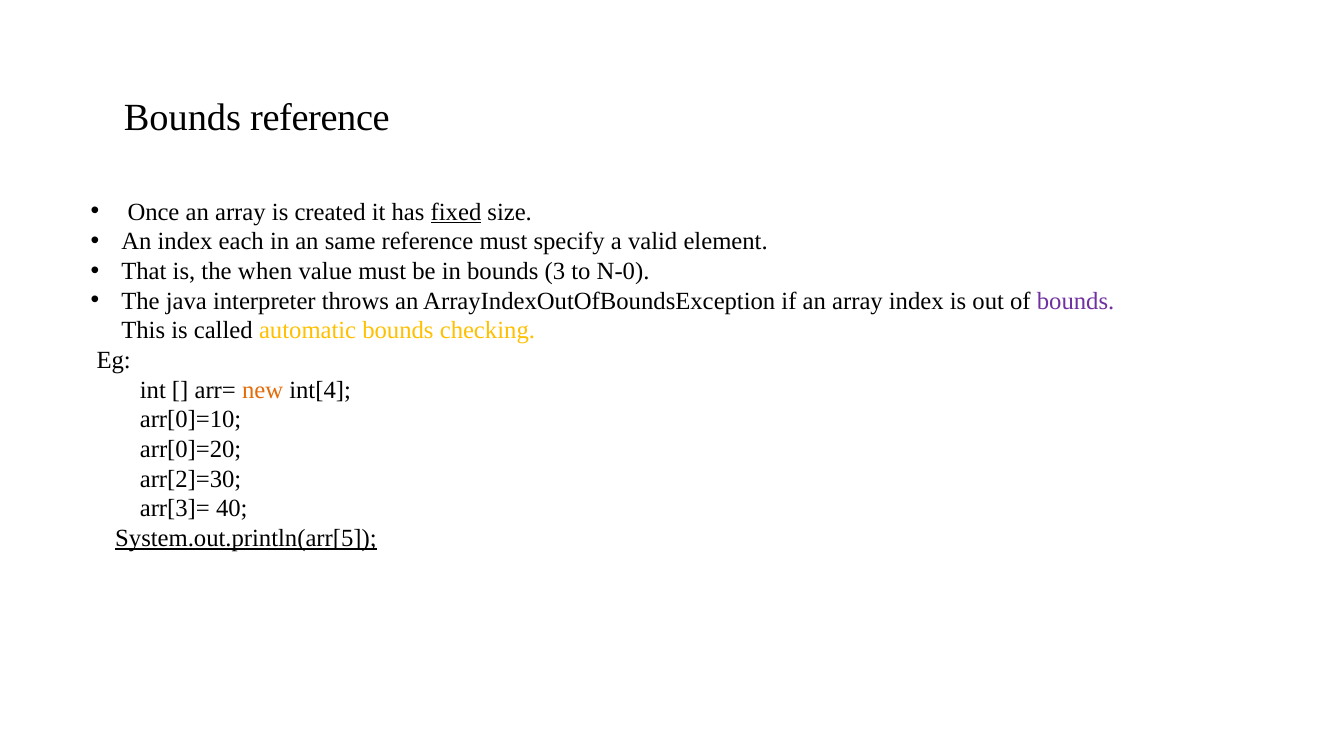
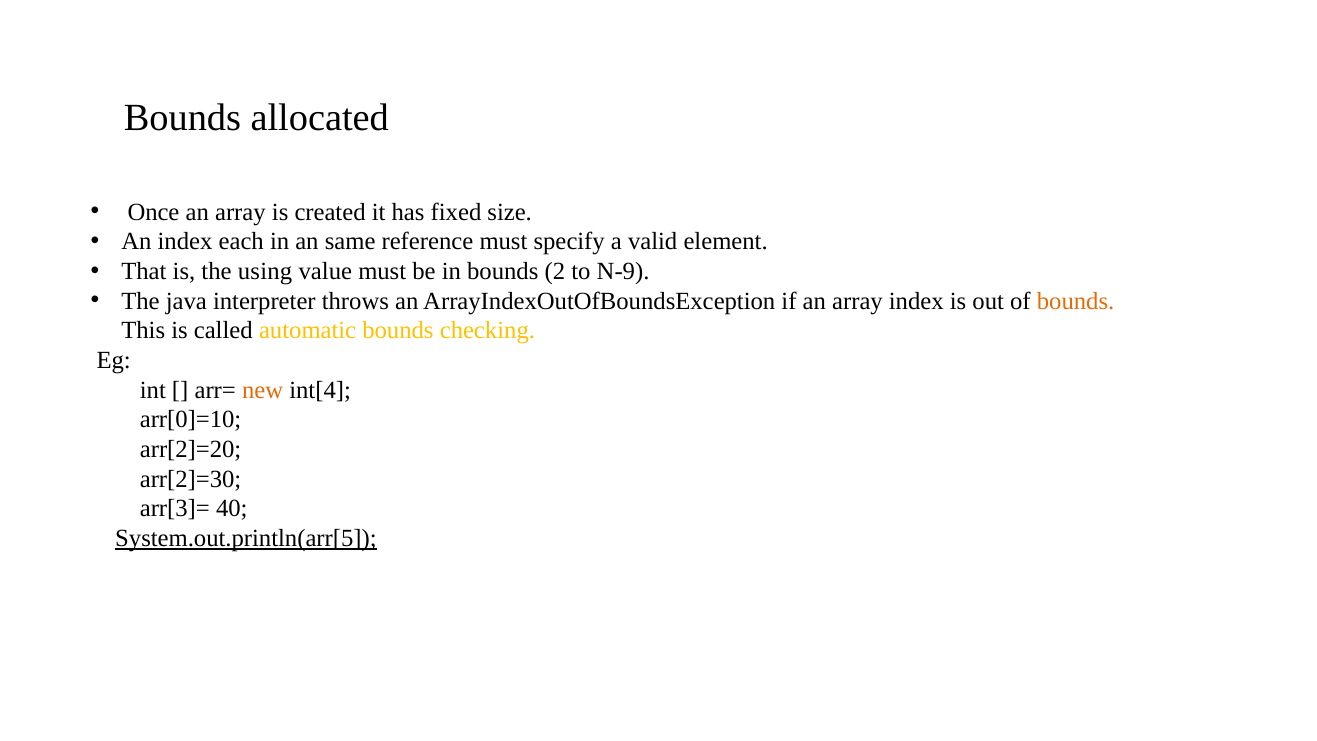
Bounds reference: reference -> allocated (320, 118)
fixed underline: present -> none (456, 212)
when: when -> using (265, 271)
3: 3 -> 2 (555, 271)
N-0: N-0 -> N-9 (623, 271)
bounds colour: purple -> orange (1076, 301)
arr[0]=20: arr[0]=20 -> arr[2]=20 (191, 449)
